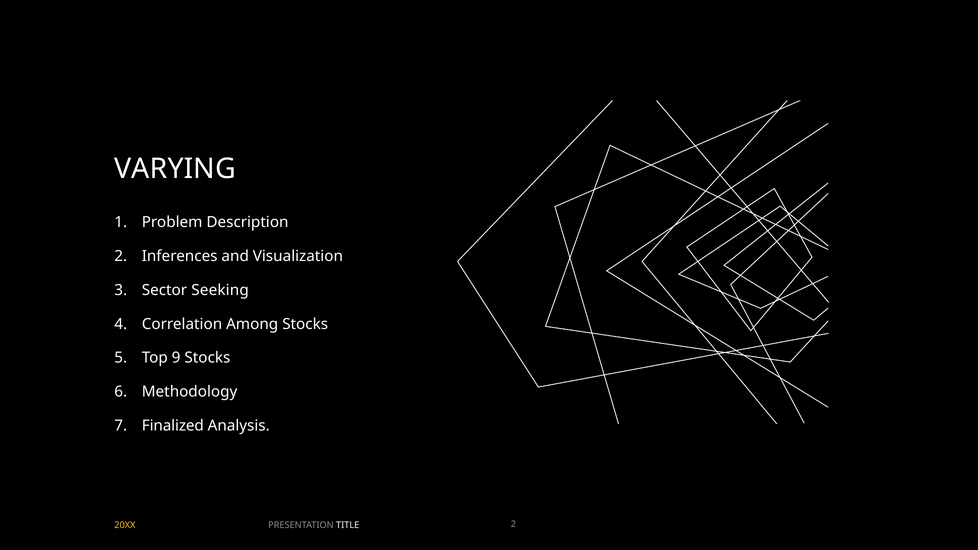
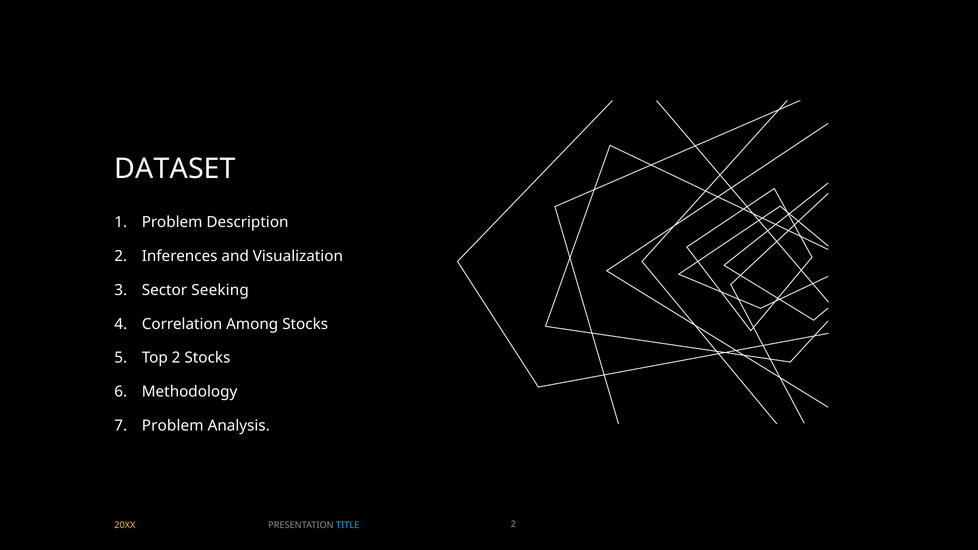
VARYING: VARYING -> DATASET (175, 169)
Top 9: 9 -> 2 (176, 358)
Finalized: Finalized -> Problem (173, 426)
TITLE colour: white -> light blue (348, 525)
